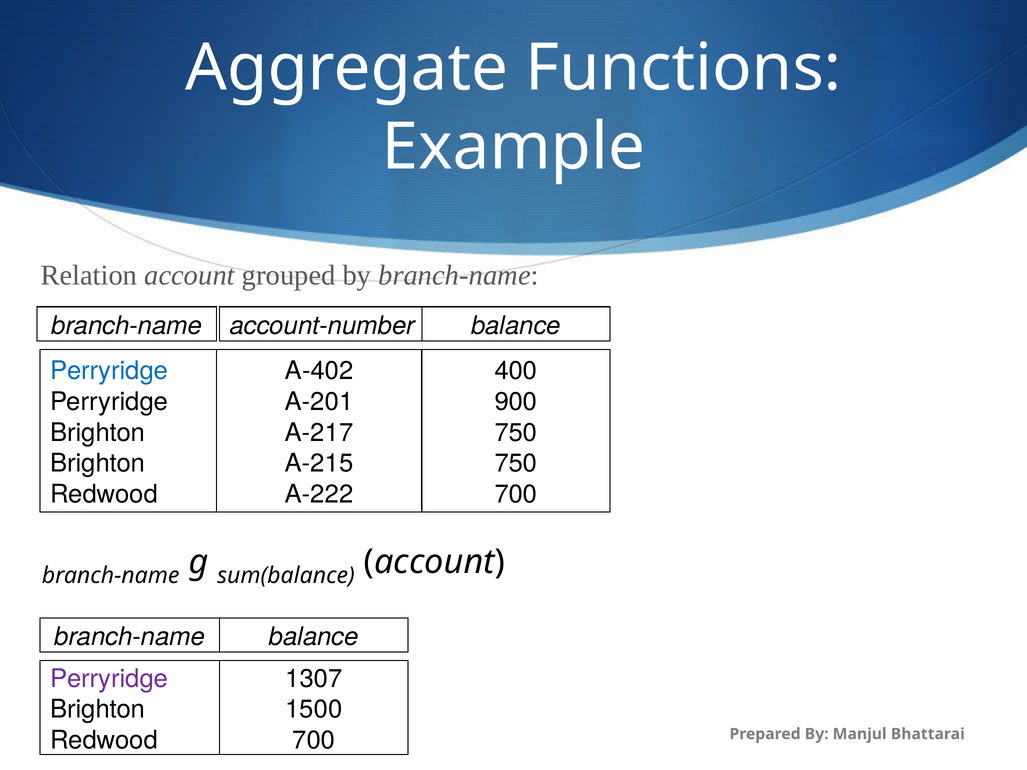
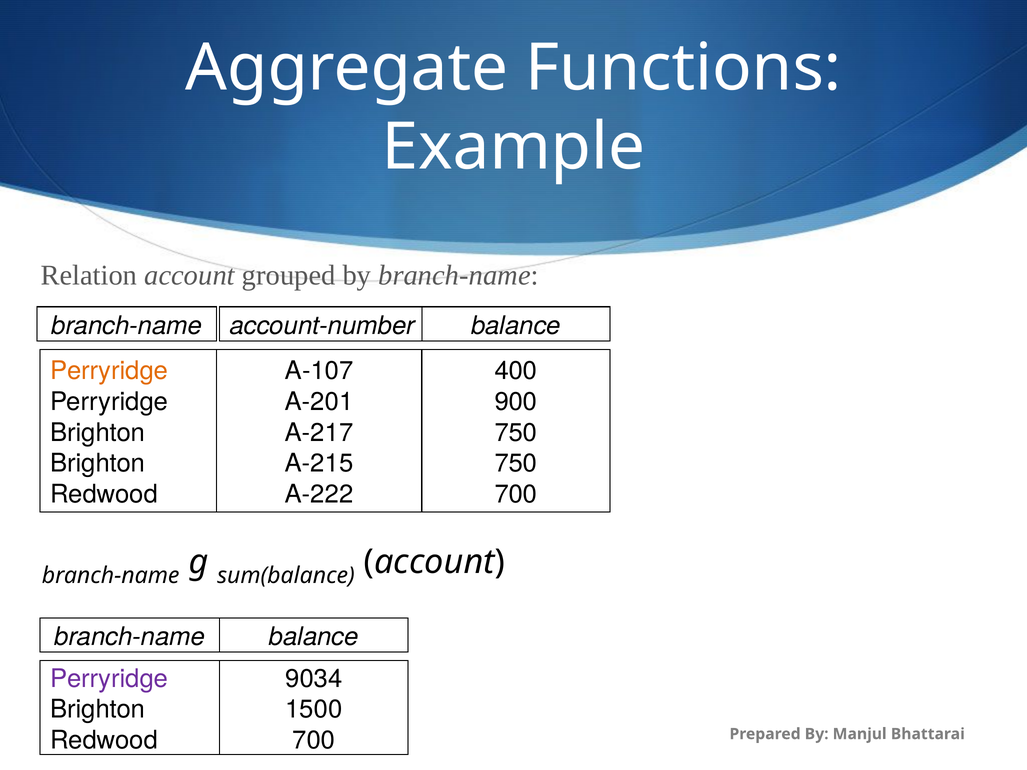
Perryridge colour: blue -> orange (109, 371)
A-402: A-402 -> A-107 (319, 371)
1307: 1307 -> 9034 (314, 679)
